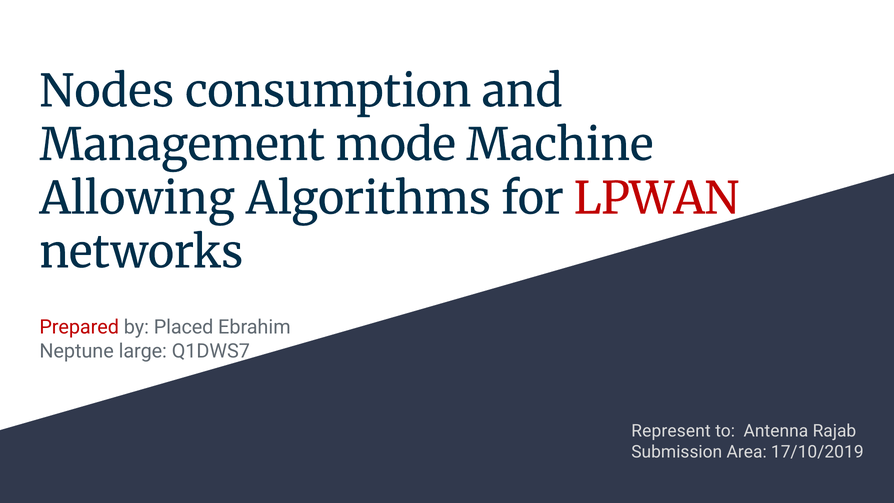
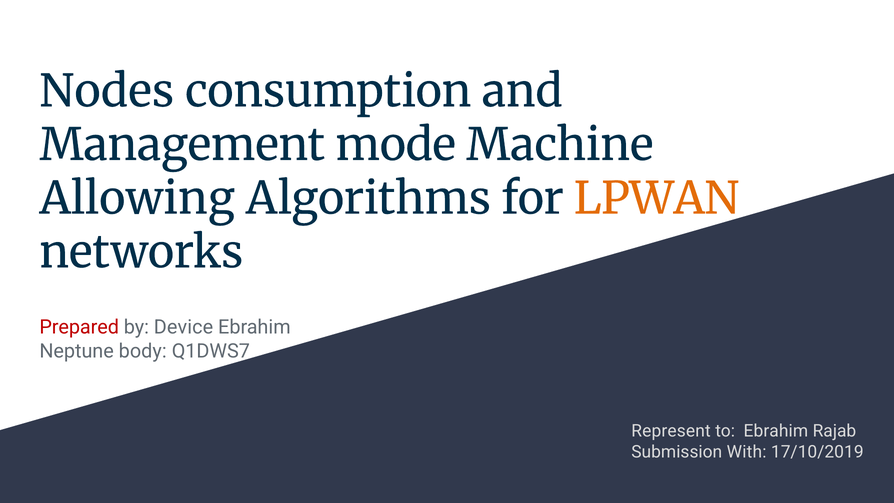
LPWAN colour: red -> orange (656, 199)
Placed: Placed -> Device (183, 327)
large: large -> body (143, 351)
to Antenna: Antenna -> Ebrahim (776, 431)
Area: Area -> With (747, 452)
